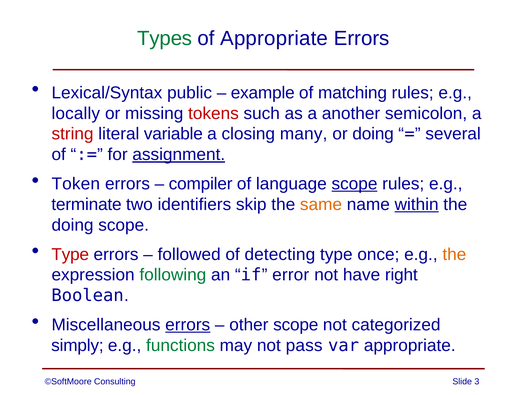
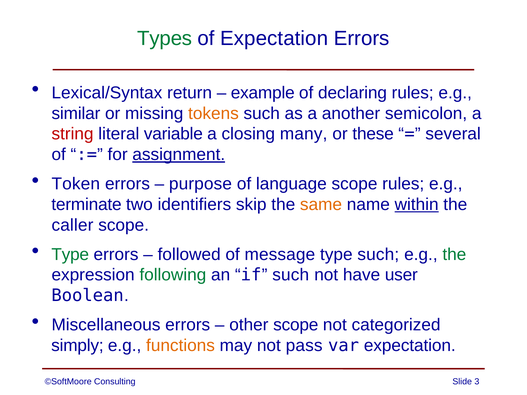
of Appropriate: Appropriate -> Expectation (274, 38)
public: public -> return (190, 93)
matching: matching -> declaring (353, 93)
locally: locally -> similar (76, 113)
tokens colour: red -> orange (213, 113)
or doing: doing -> these (373, 134)
compiler: compiler -> purpose (200, 184)
scope underline: present -> none (354, 184)
doing: doing -> caller (72, 225)
Type colour: red -> green (70, 255)
detecting: detecting -> message (280, 255)
type once: once -> such (378, 255)
the colour: orange -> green (454, 255)
if error: error -> such (291, 275)
right: right -> user (401, 275)
errors underline: present -> none (188, 325)
functions colour: green -> orange (180, 346)
var appropriate: appropriate -> expectation (410, 346)
